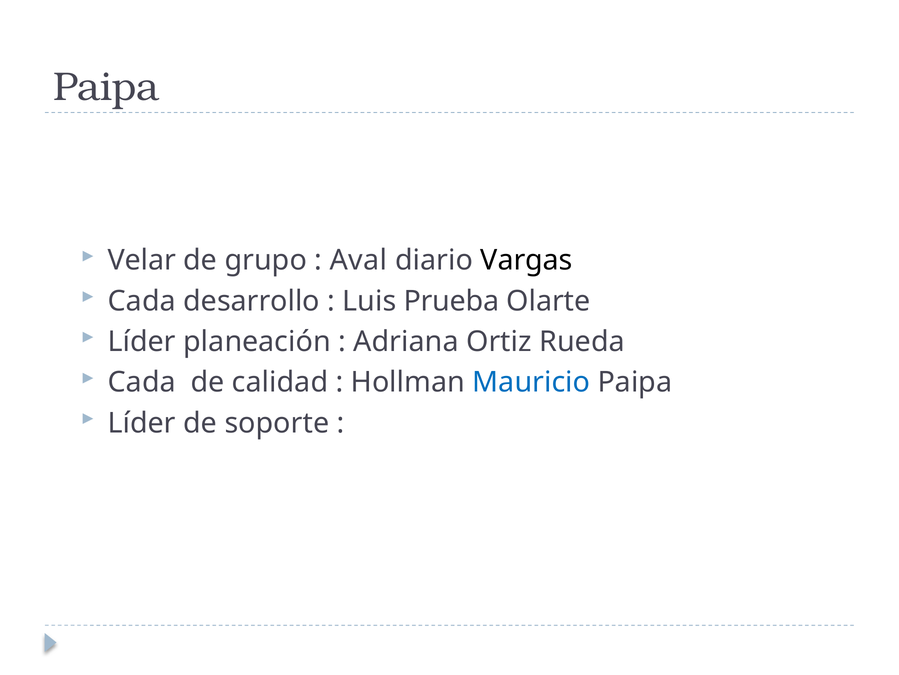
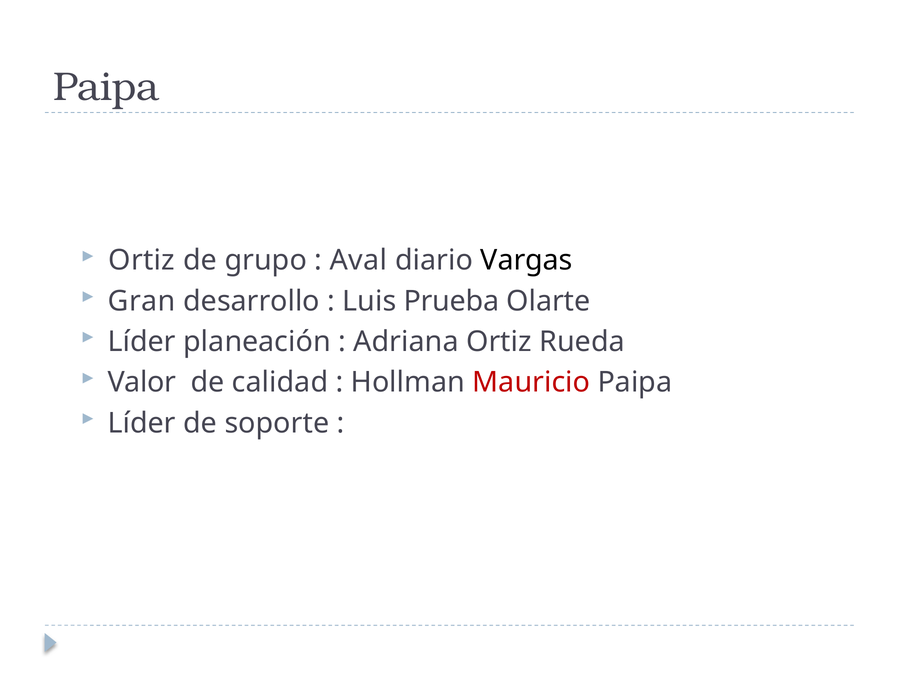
Velar: Velar -> Ortiz (142, 260)
Cada: Cada -> Gran (142, 301)
Cada: Cada -> Valor (142, 382)
Mauricio colour: blue -> red (531, 382)
